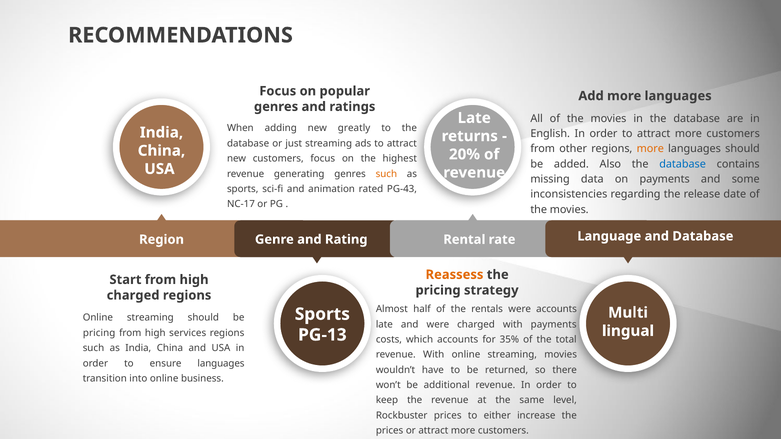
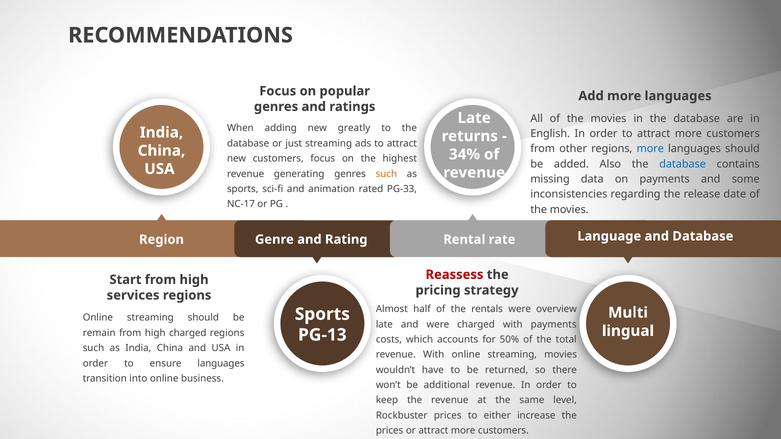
more colour: orange -> blue (650, 149)
20%: 20% -> 34% (464, 154)
PG-43: PG-43 -> PG-33 (402, 189)
Reassess colour: orange -> red (454, 275)
charged: charged -> services (133, 296)
were accounts: accounts -> overview (557, 309)
pricing: pricing -> remain (99, 333)
high services: services -> charged (188, 333)
35%: 35% -> 50% (509, 340)
